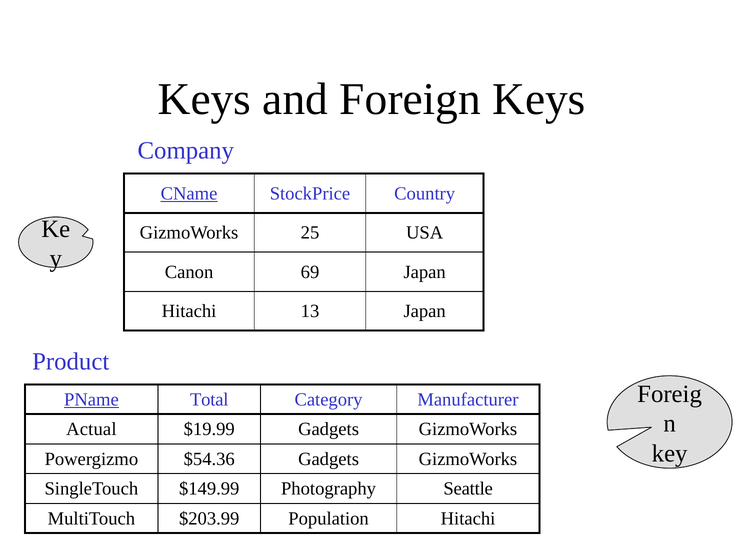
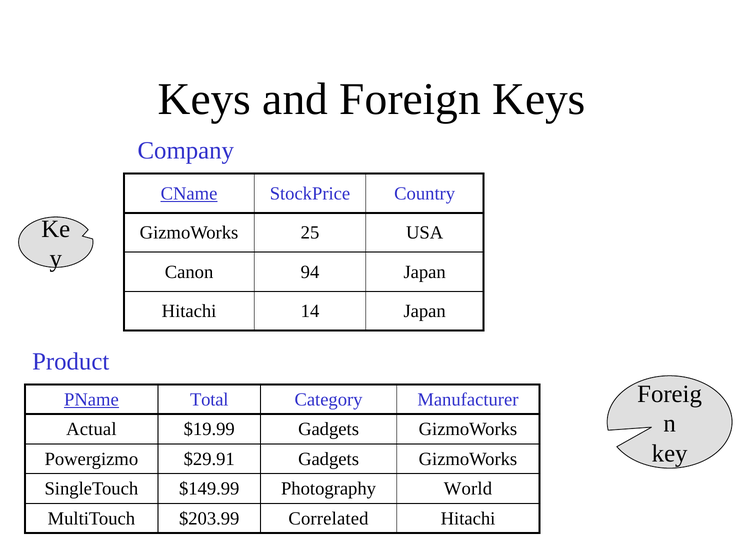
69: 69 -> 94 (310, 272)
13: 13 -> 14 (310, 311)
$54.36: $54.36 -> $29.91 (209, 459)
Seattle: Seattle -> World (468, 489)
Population: Population -> Correlated (328, 518)
